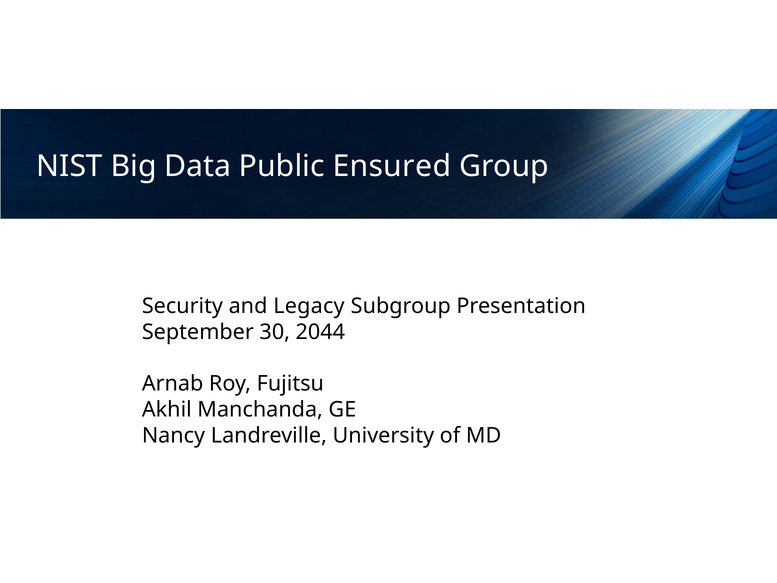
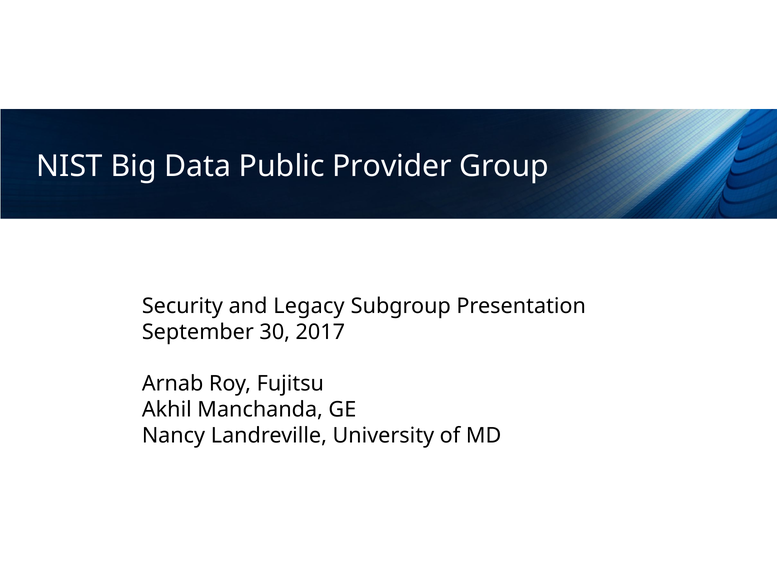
Ensured: Ensured -> Provider (392, 166)
2044: 2044 -> 2017 (320, 332)
